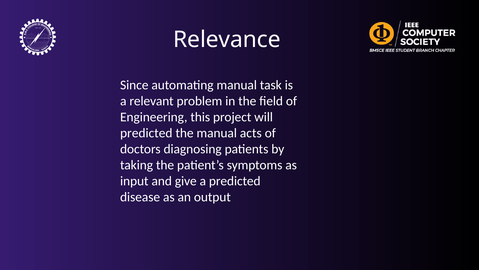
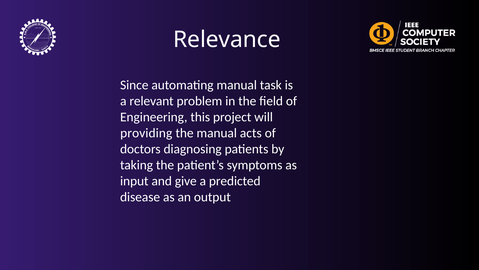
predicted: predicted -> providing (146, 133)
